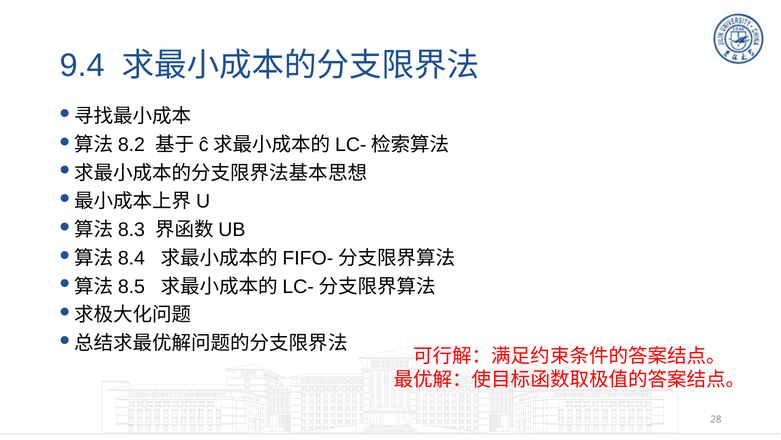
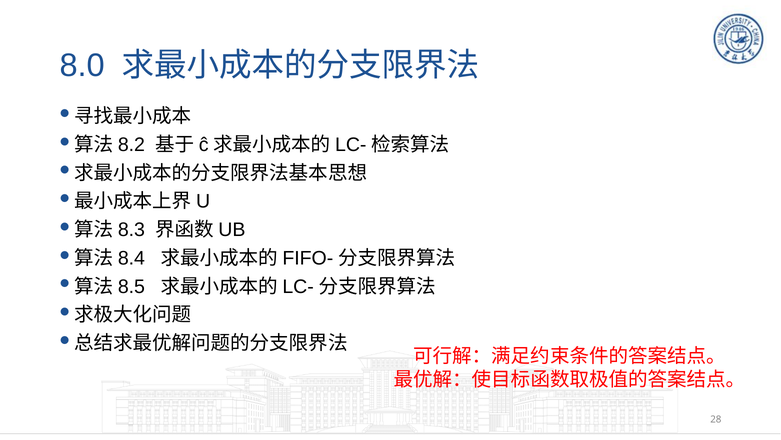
9.4: 9.4 -> 8.0 (82, 66)
